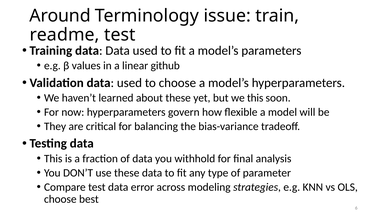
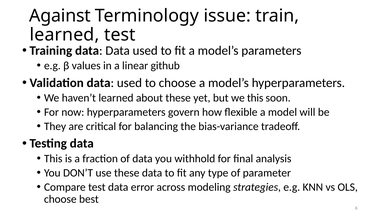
Around: Around -> Against (60, 16)
readme: readme -> learned (64, 35)
